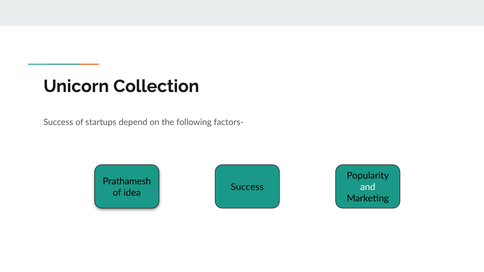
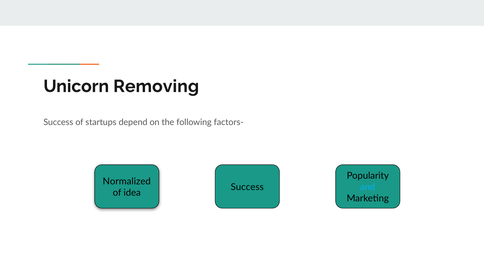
Collection: Collection -> Removing (156, 86)
Prathamesh: Prathamesh -> Normalized (127, 182)
and colour: white -> light blue (368, 187)
